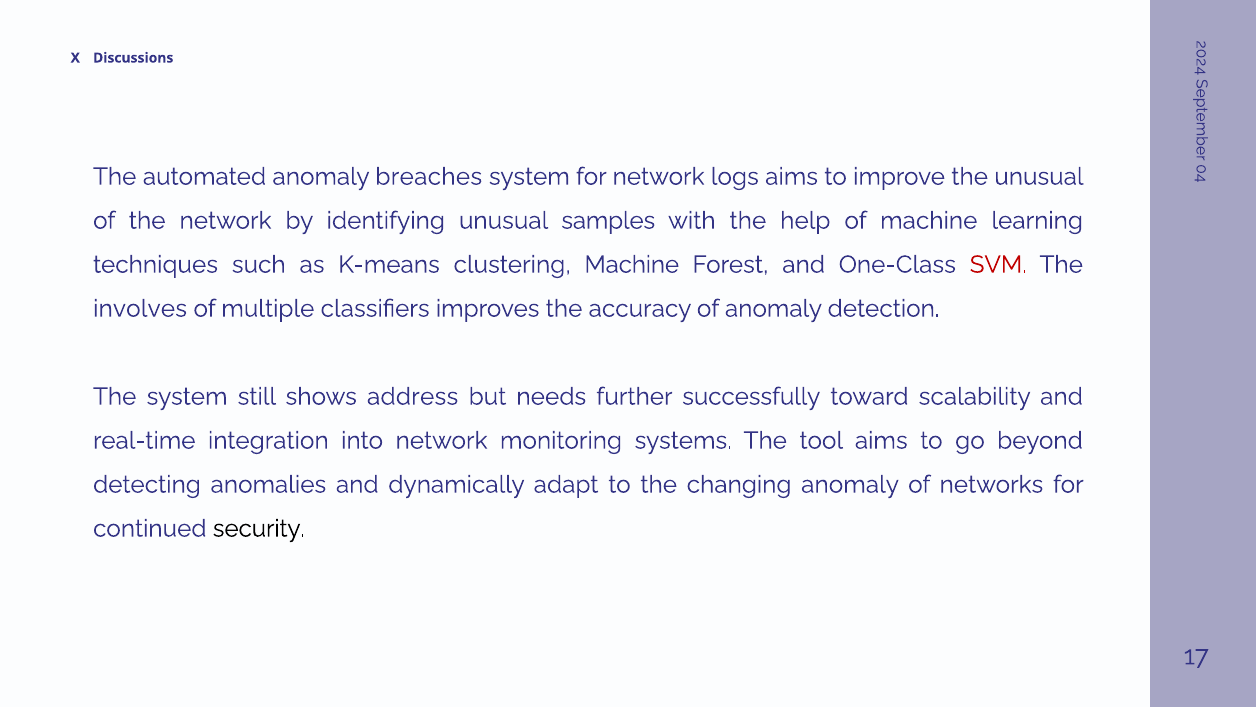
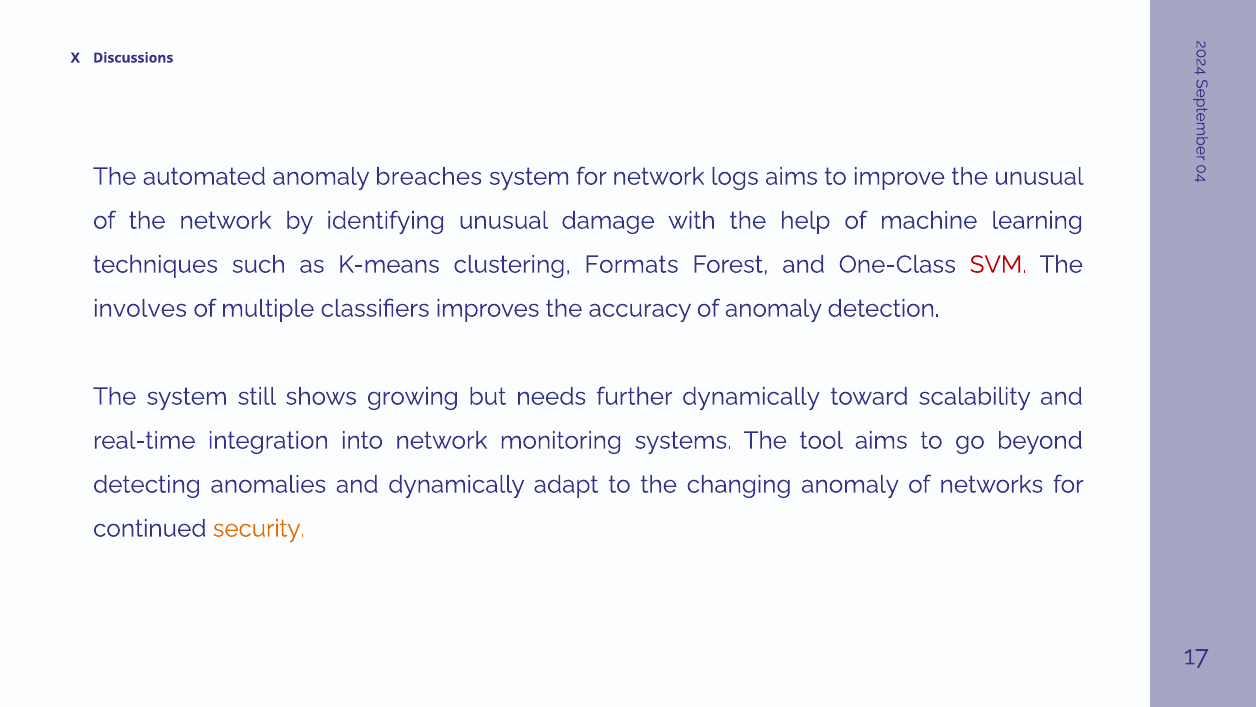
samples: samples -> damage (608, 220)
clustering Machine: Machine -> Formats (632, 264)
address: address -> growing (413, 396)
further successfully: successfully -> dynamically (751, 396)
security colour: black -> orange (259, 528)
